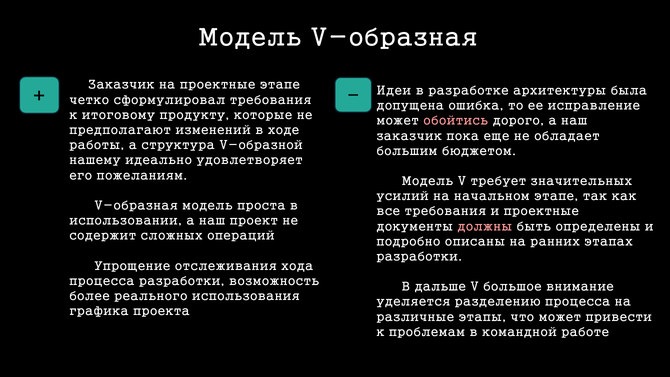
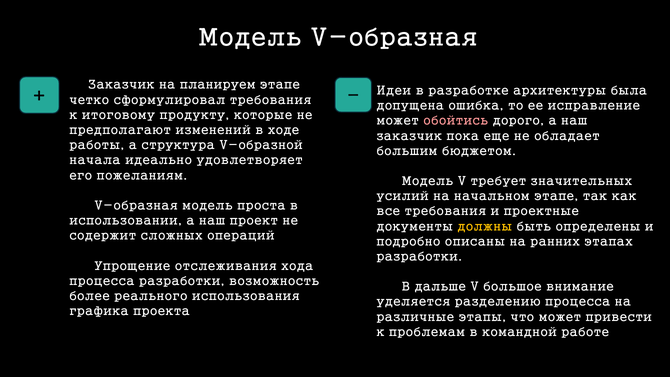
на проектные: проектные -> планируем (218, 85)
нашему: нашему -> начала (95, 160)
должны colour: pink -> yellow (485, 226)
